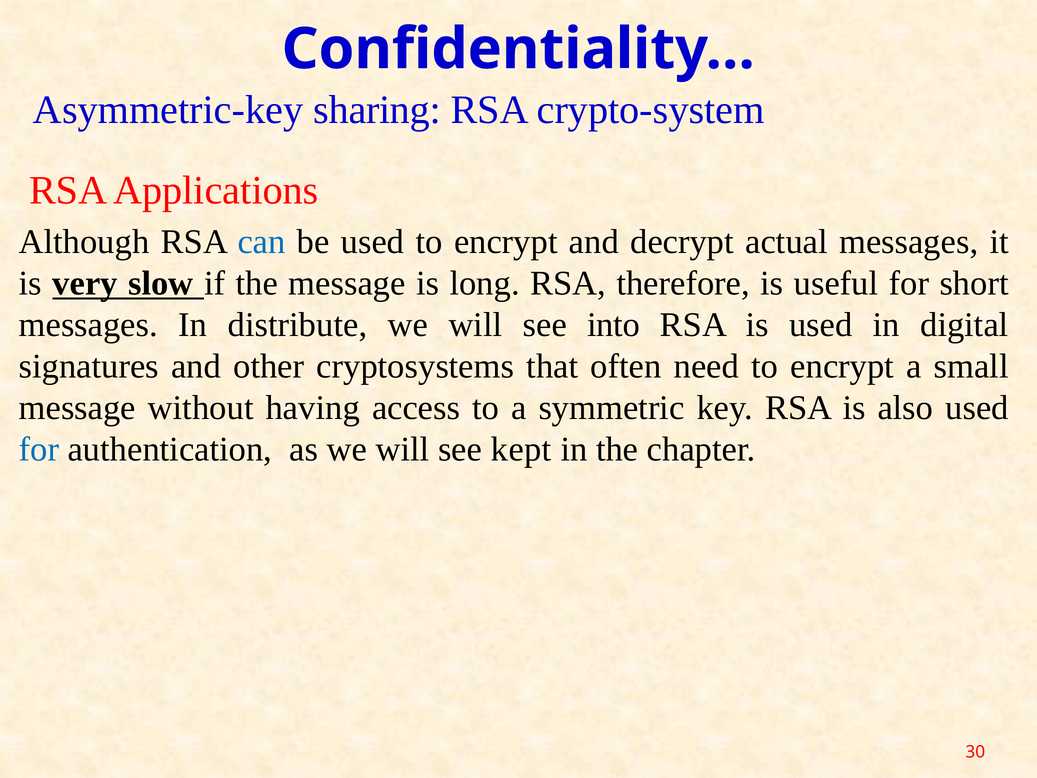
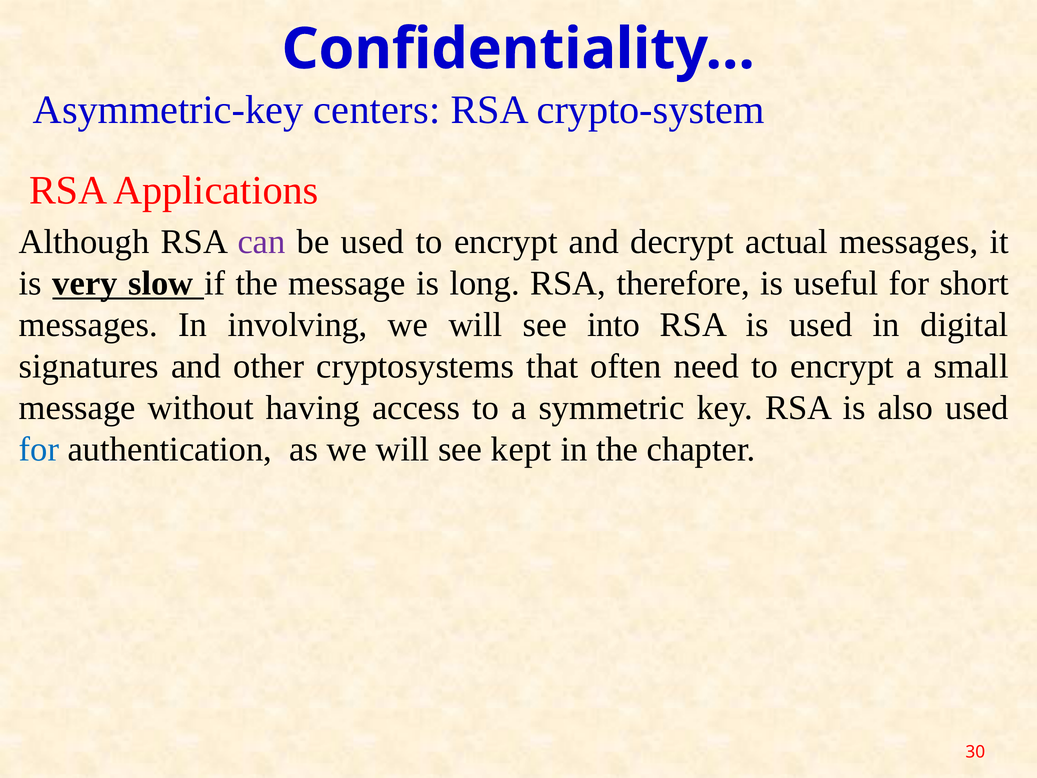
sharing: sharing -> centers (377, 110)
can colour: blue -> purple (262, 242)
distribute: distribute -> involving (298, 325)
